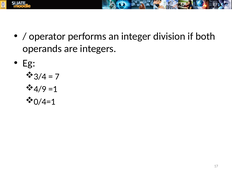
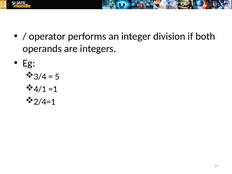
7: 7 -> 5 (57, 77)
4/9: 4/9 -> 4/1 (40, 89)
0/4=1: 0/4=1 -> 2/4=1 (45, 102)
